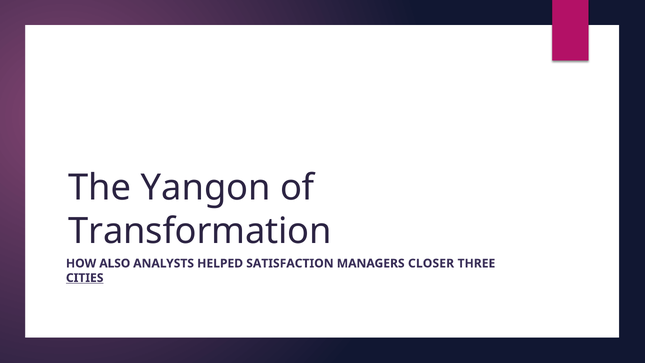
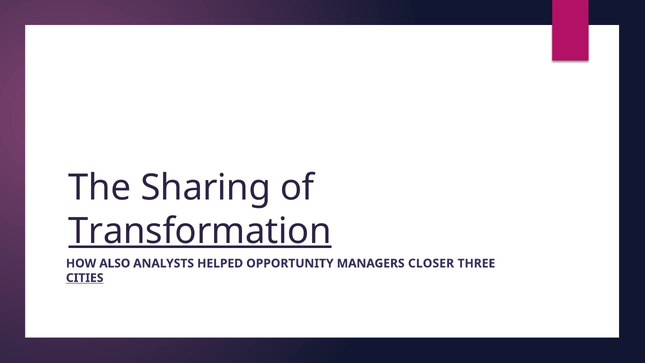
Yangon: Yangon -> Sharing (206, 188)
Transformation underline: none -> present (200, 231)
SATISFACTION: SATISFACTION -> OPPORTUNITY (290, 263)
